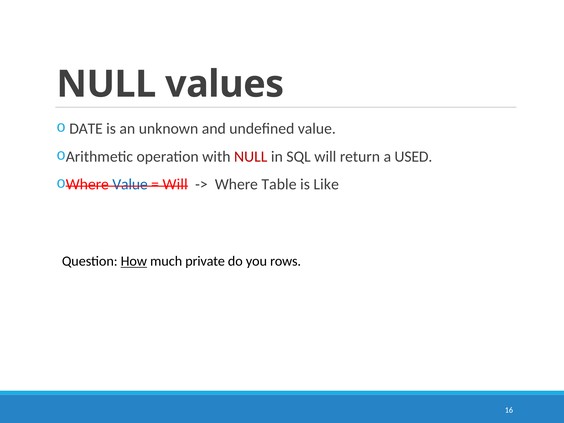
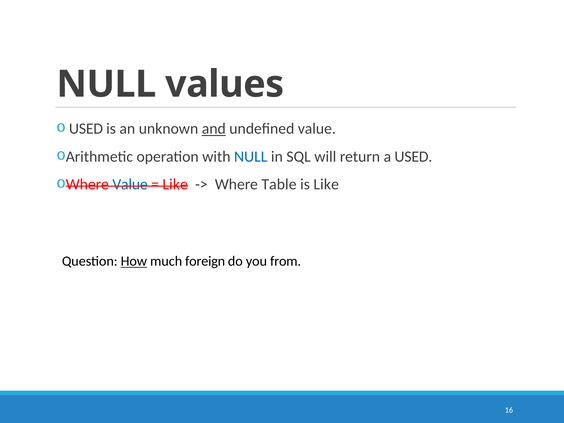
DATE: DATE -> USED (86, 129)
and underline: none -> present (214, 129)
NULL colour: red -> blue (251, 157)
Will: Will -> Like (175, 184)
private: private -> foreign (205, 261)
rows: rows -> from (286, 261)
